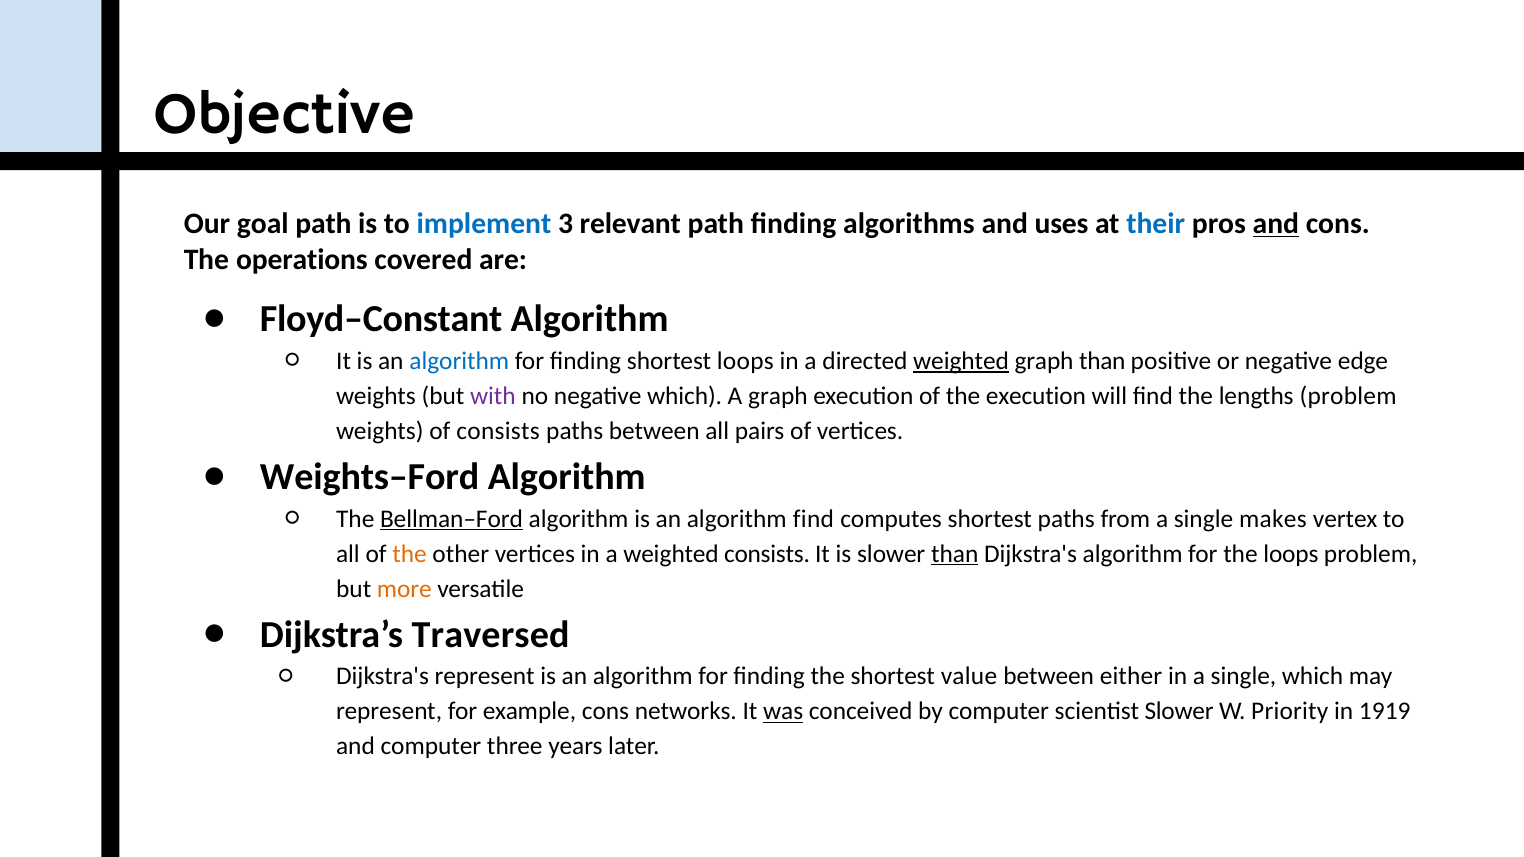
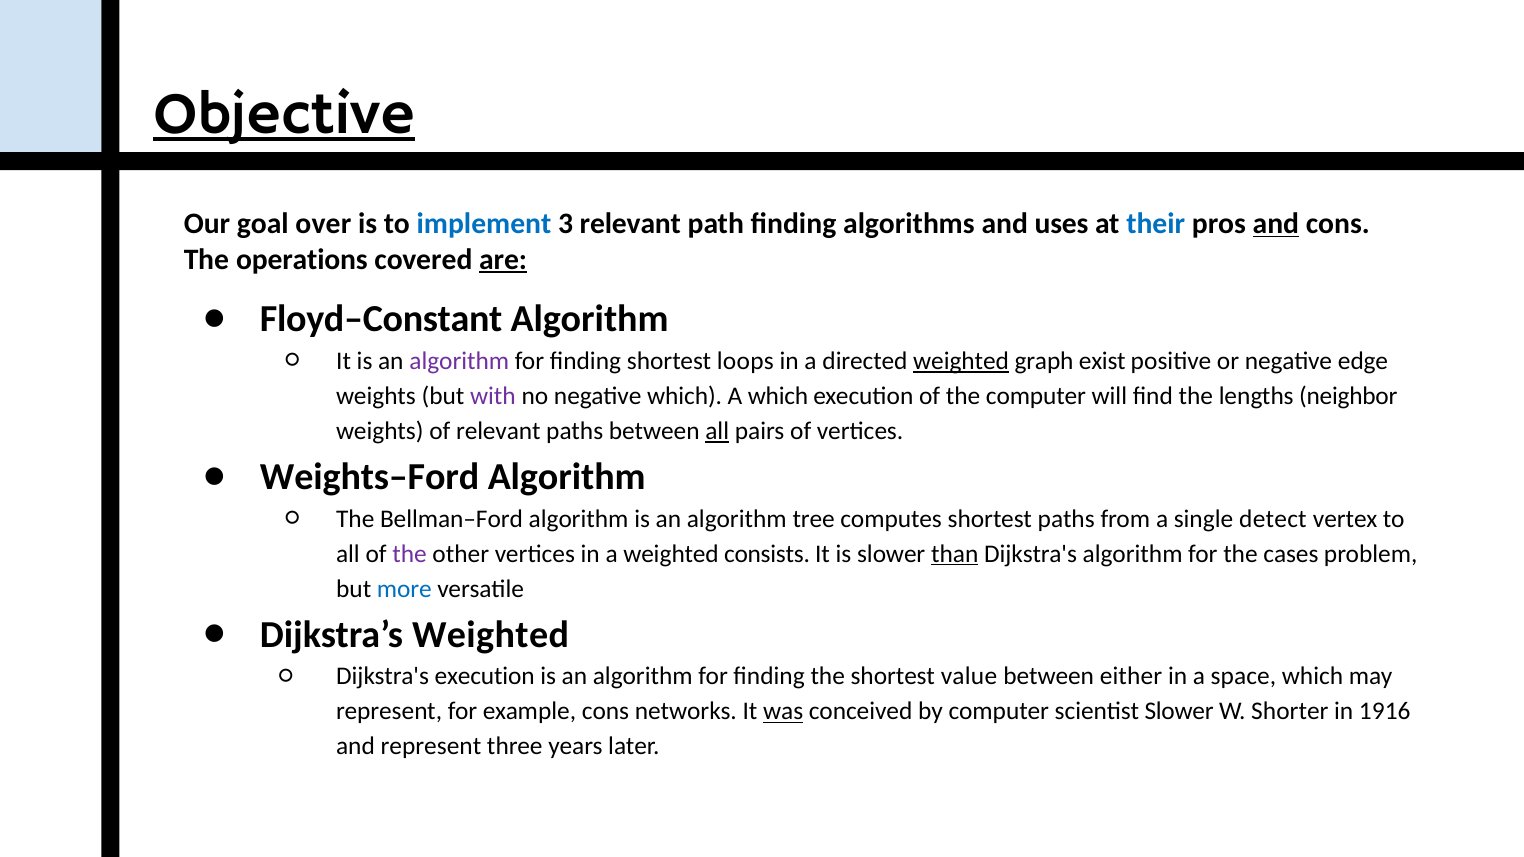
Objective underline: none -> present (284, 114)
goal path: path -> over (323, 224)
are underline: none -> present (503, 259)
algorithm colour: blue -> purple (459, 361)
graph than: than -> exist (1102, 361)
A graph: graph -> which (778, 396)
the execution: execution -> computer (1036, 396)
lengths problem: problem -> neighbor (1348, 396)
of consists: consists -> relevant (498, 431)
all underline: none -> present (717, 431)
Bellman–Ford underline: present -> none (452, 519)
algorithm find: find -> tree (814, 519)
makes: makes -> detect (1273, 519)
the colour: orange -> purple (410, 554)
the loops: loops -> cases (1291, 554)
more colour: orange -> blue (404, 589)
Dijkstra’s Traversed: Traversed -> Weighted (491, 635)
Dijkstra's represent: represent -> execution (485, 677)
in a single: single -> space (1243, 677)
Priority: Priority -> Shorter (1290, 712)
1919: 1919 -> 1916 (1385, 712)
and computer: computer -> represent (431, 747)
